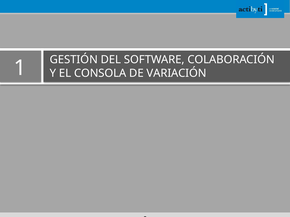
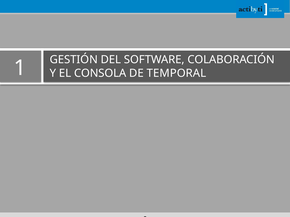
VARIACIÓN: VARIACIÓN -> TEMPORAL (176, 73)
